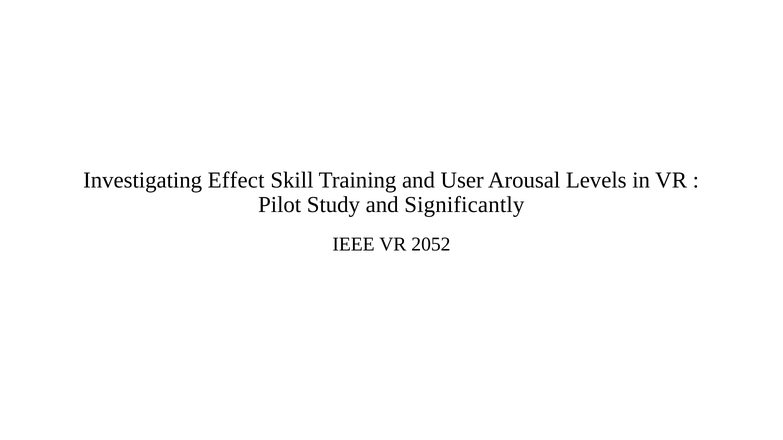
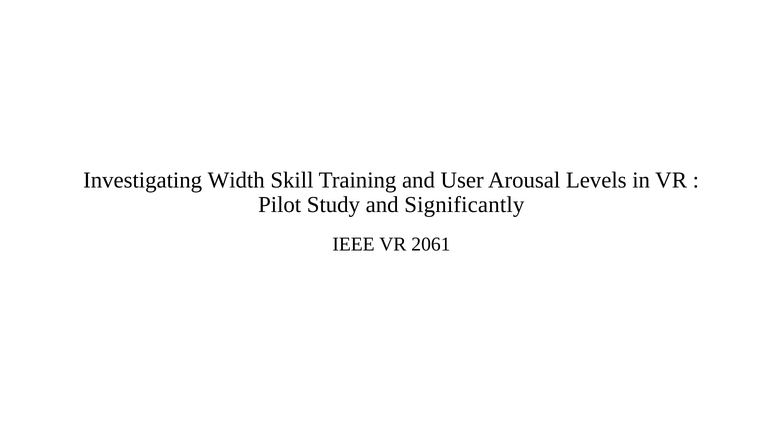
Effect: Effect -> Width (236, 180)
2052: 2052 -> 2061 (431, 245)
